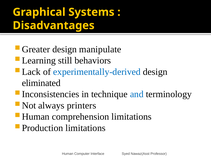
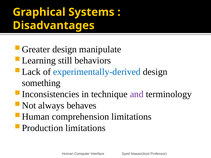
eliminated: eliminated -> something (41, 83)
and colour: blue -> purple (137, 94)
printers: printers -> behaves (82, 106)
